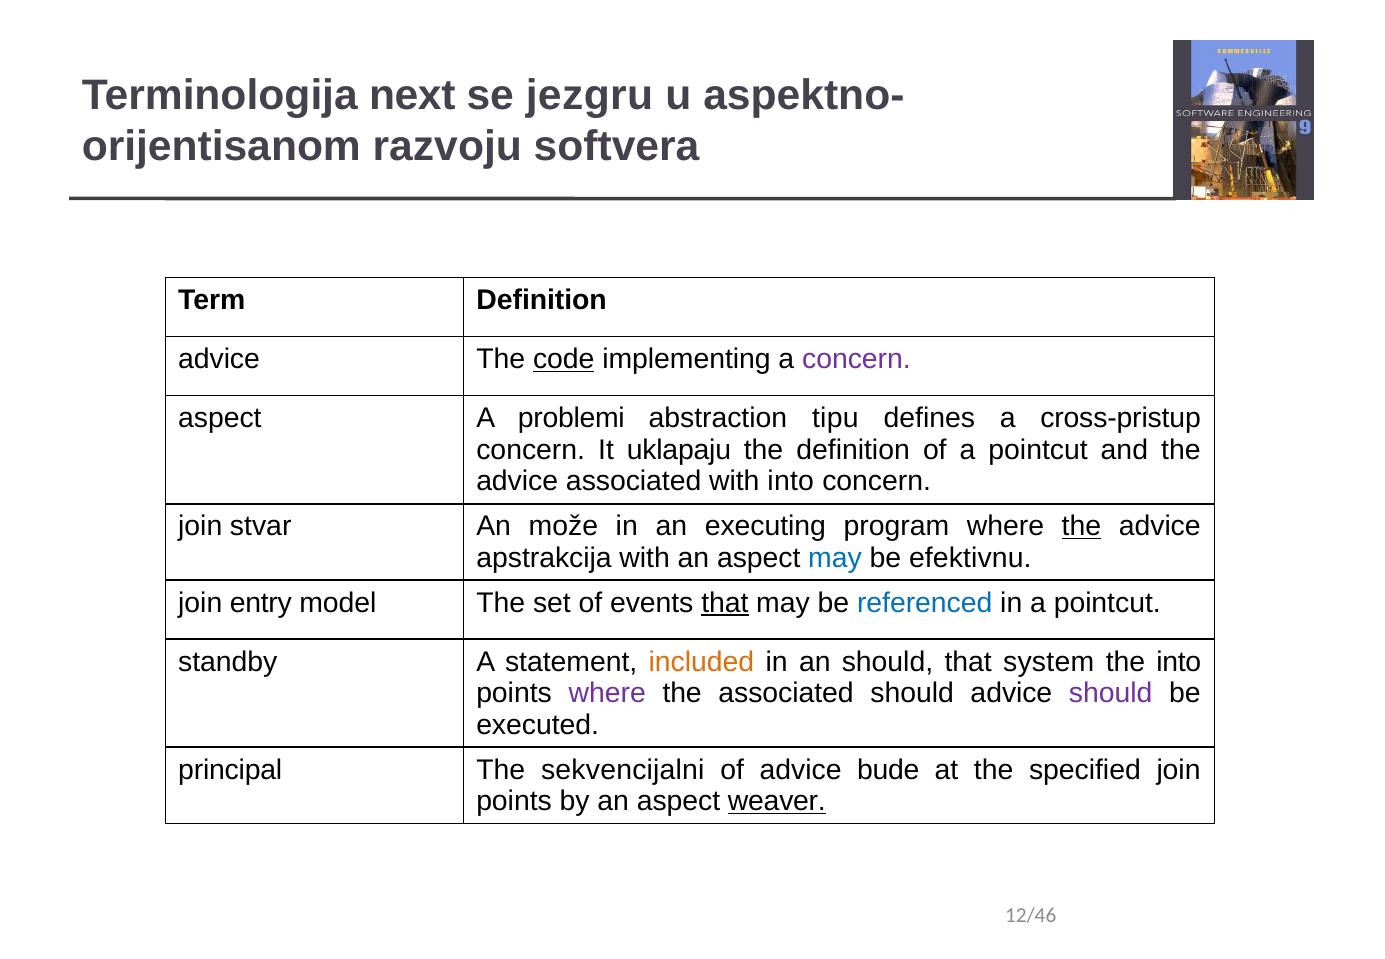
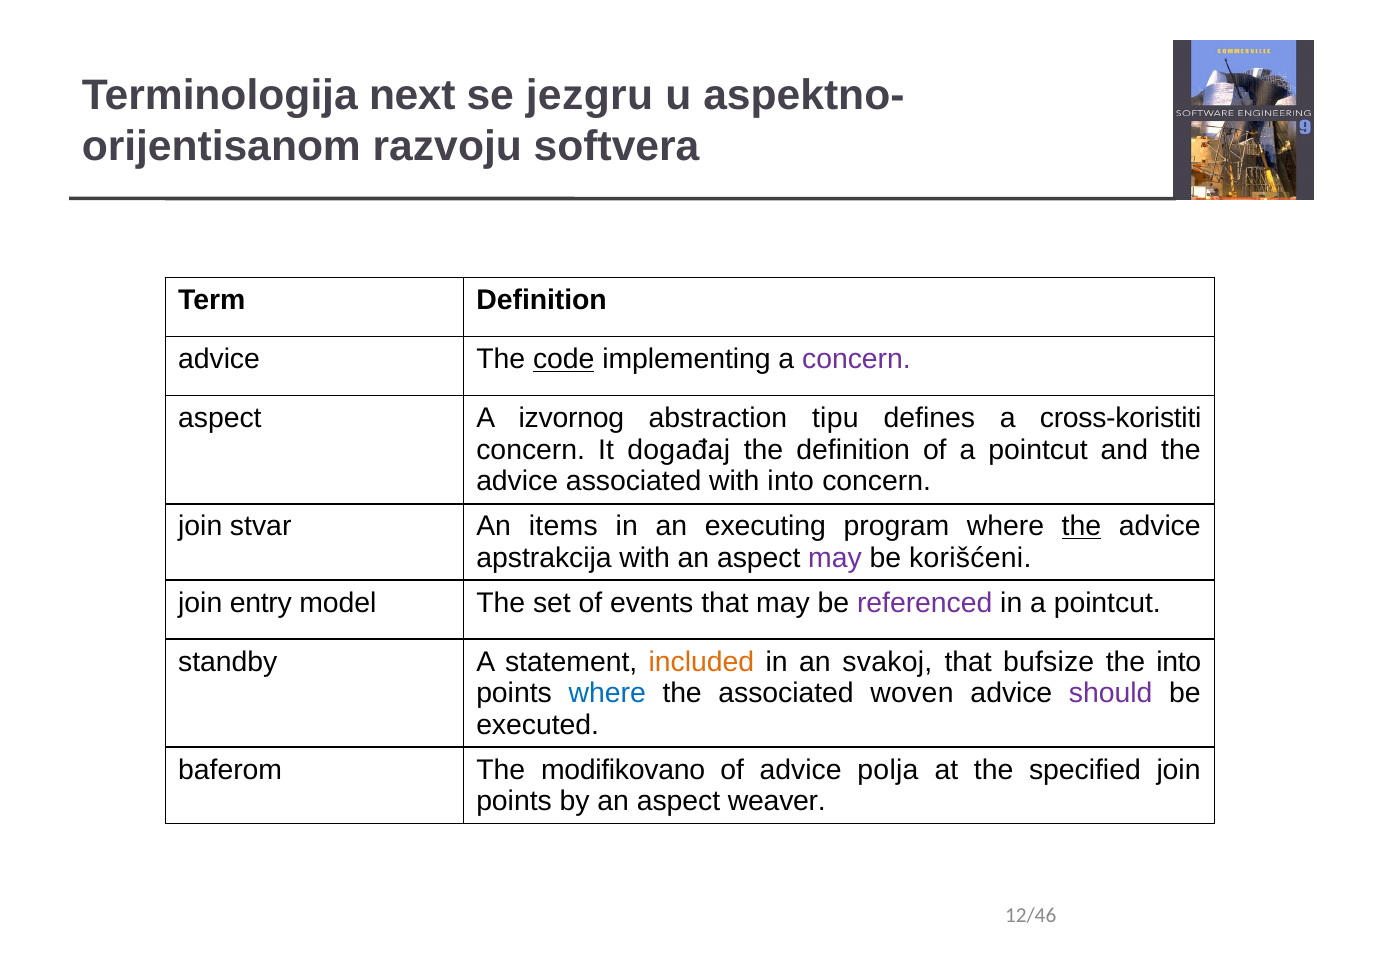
problemi: problemi -> izvornog (571, 418)
cross-pristup: cross-pristup -> cross-koristiti (1121, 418)
uklapaju: uklapaju -> događaj (679, 450)
može: može -> items (563, 526)
may colour: blue -> purple (835, 558)
efektivnu: efektivnu -> korišćeni (970, 558)
that underline: present -> none (725, 603)
referenced colour: blue -> purple (925, 603)
an should: should -> svakoj (887, 662)
system: system -> bufsize (1049, 662)
where colour: purple -> blue (607, 693)
associated should: should -> woven (912, 693)
principal: principal -> baferom (230, 770)
sekvencijalni: sekvencijalni -> modifikovano (623, 770)
bude: bude -> polja (888, 770)
weaver underline: present -> none (777, 801)
